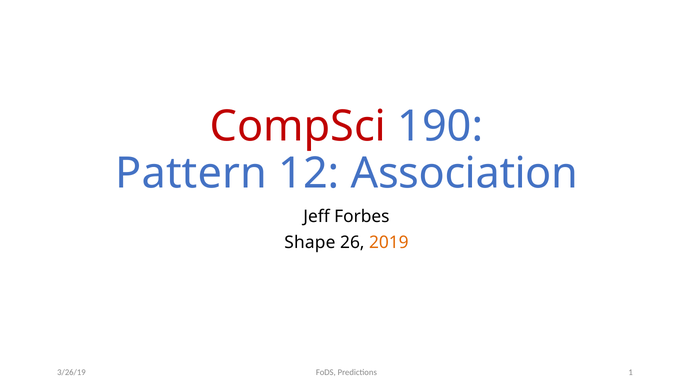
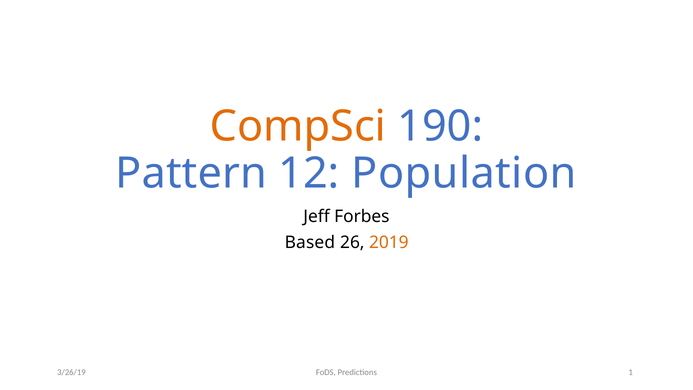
CompSci colour: red -> orange (298, 126)
Association: Association -> Population (464, 173)
Shape: Shape -> Based (310, 243)
